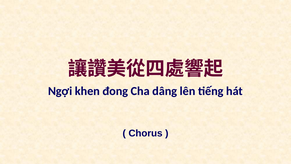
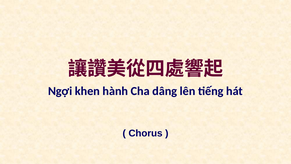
đong: đong -> hành (115, 91)
